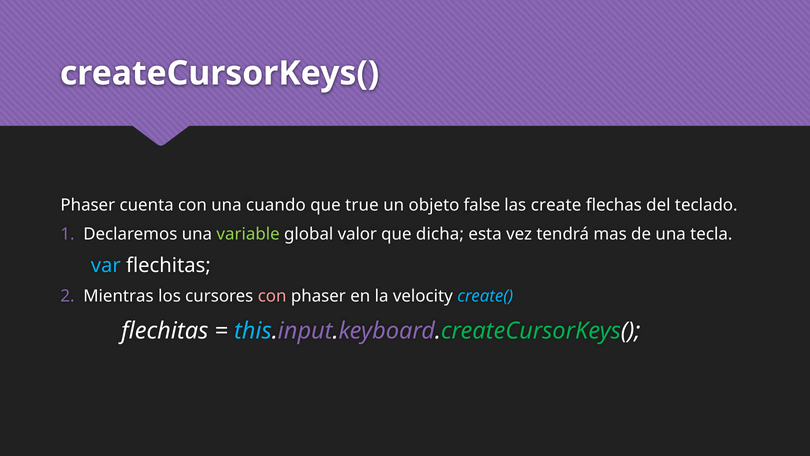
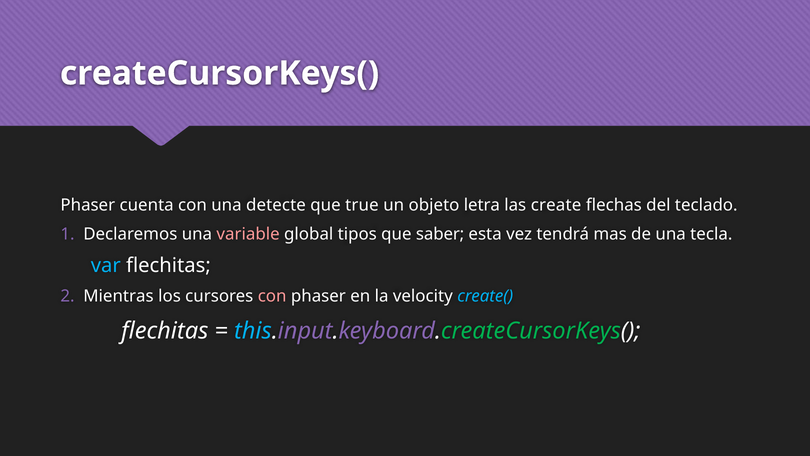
cuando: cuando -> detecte (276, 205)
false: false -> letra (482, 205)
variable colour: light green -> pink (248, 234)
valor: valor -> tipos (357, 234)
dicha: dicha -> saber (440, 234)
